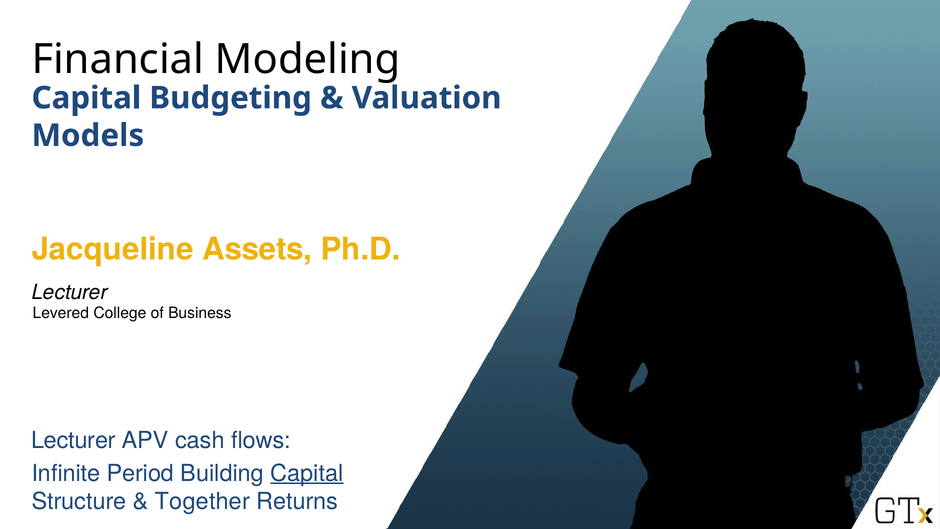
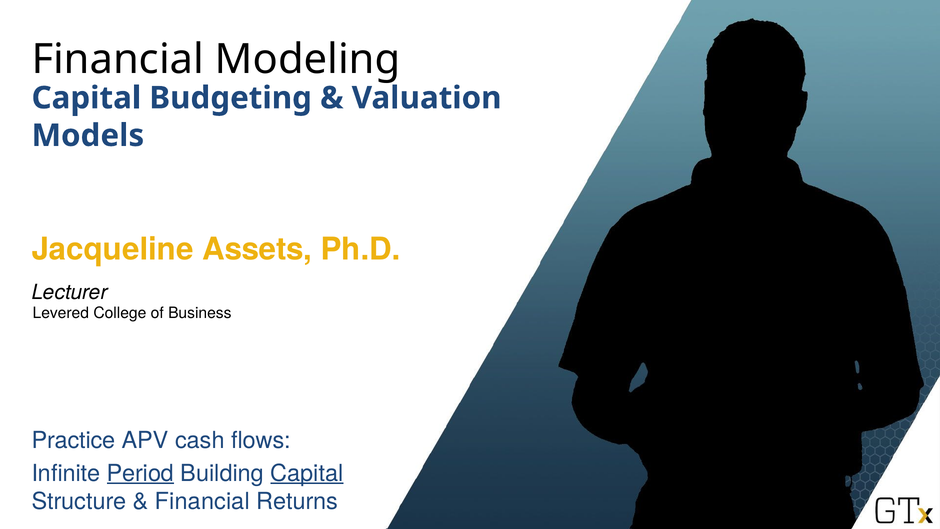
Lecturer: Lecturer -> Practice (73, 440)
Period underline: none -> present (140, 473)
Together: Together -> Financial (202, 501)
